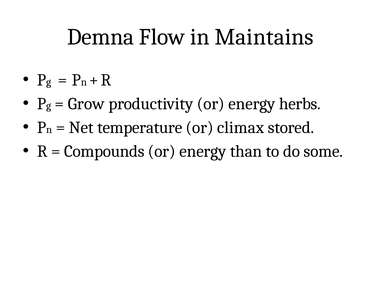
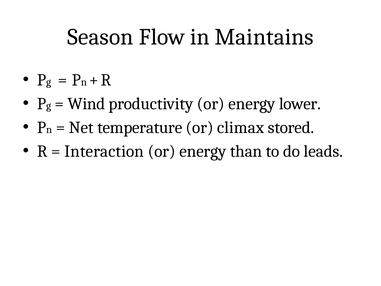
Demna: Demna -> Season (100, 37)
Grow: Grow -> Wind (86, 104)
herbs: herbs -> lower (300, 104)
Compounds: Compounds -> Interaction (104, 151)
some: some -> leads (323, 151)
